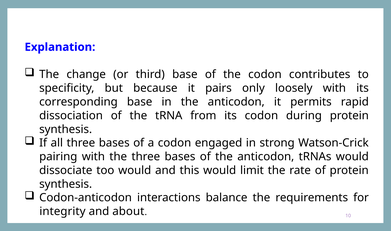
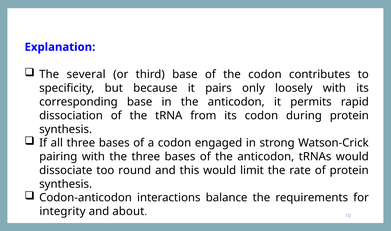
change: change -> several (86, 75)
too would: would -> round (135, 171)
